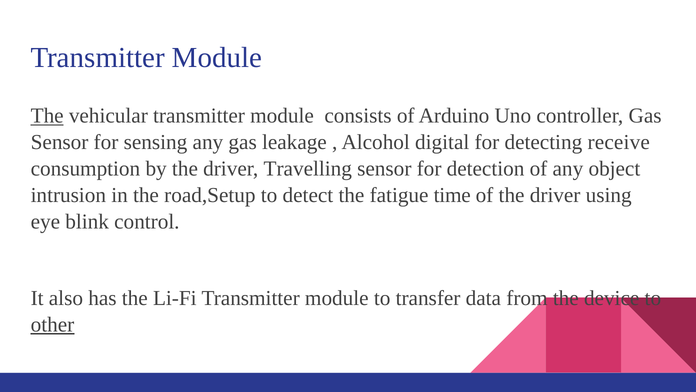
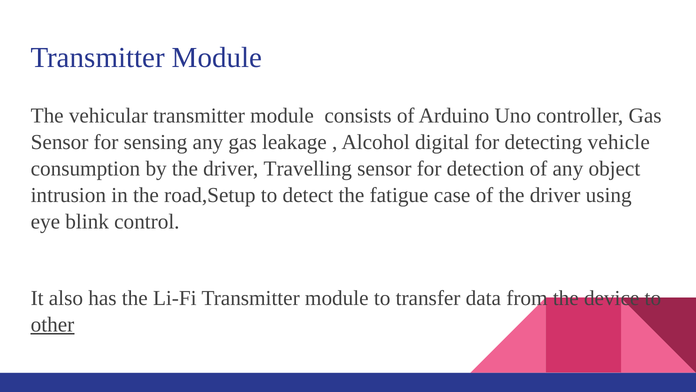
The underline: present -> none (47, 116)
receive: receive -> vehicle (619, 142)
time: time -> case (452, 195)
